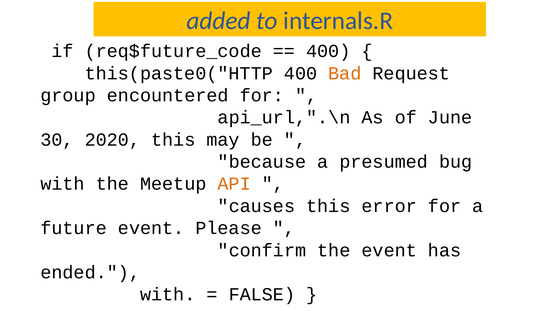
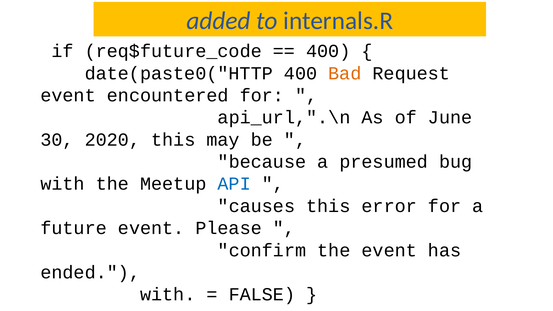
this(paste0("HTTP: this(paste0("HTTP -> date(paste0("HTTP (179, 73)
group: group -> event (68, 95)
API colour: orange -> blue (234, 184)
